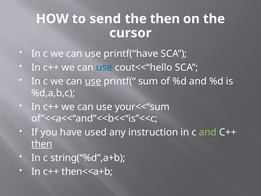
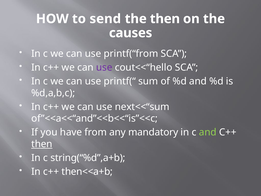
cursor: cursor -> causes (131, 33)
printf(“have: printf(“have -> printf(“from (131, 54)
use colour: blue -> purple (104, 67)
use underline: present -> none (93, 81)
your<<“sum: your<<“sum -> next<<“sum (142, 107)
used: used -> from (96, 132)
instruction: instruction -> mandatory (153, 132)
